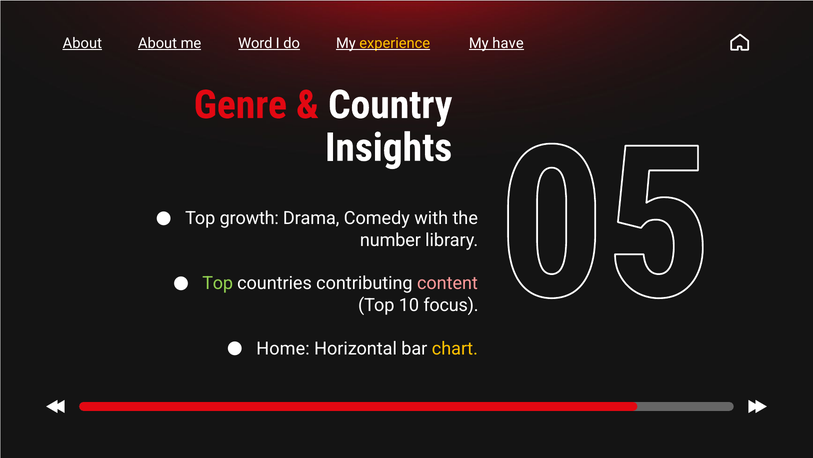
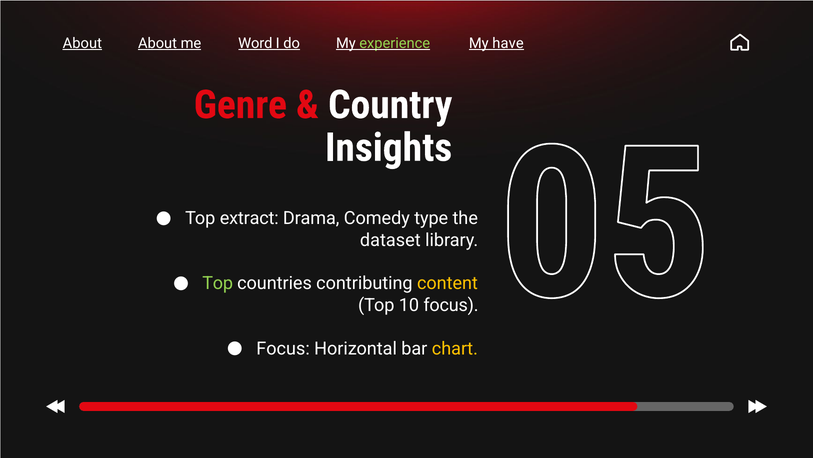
experience colour: yellow -> light green (395, 43)
growth: growth -> extract (249, 218)
with: with -> type (431, 218)
number: number -> dataset (390, 240)
content colour: pink -> yellow (447, 283)
Home: Home -> Focus (283, 348)
